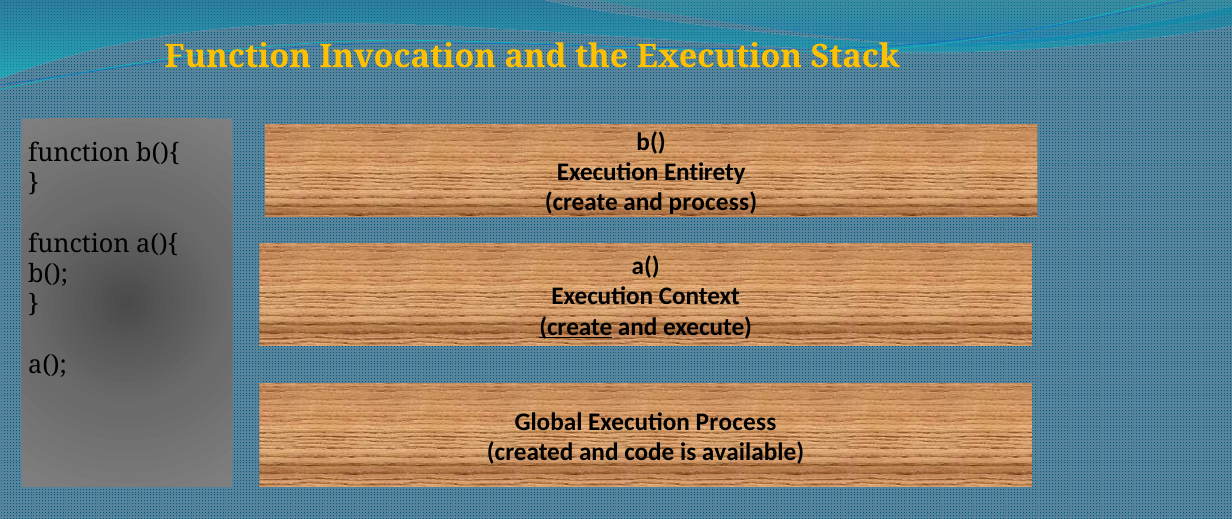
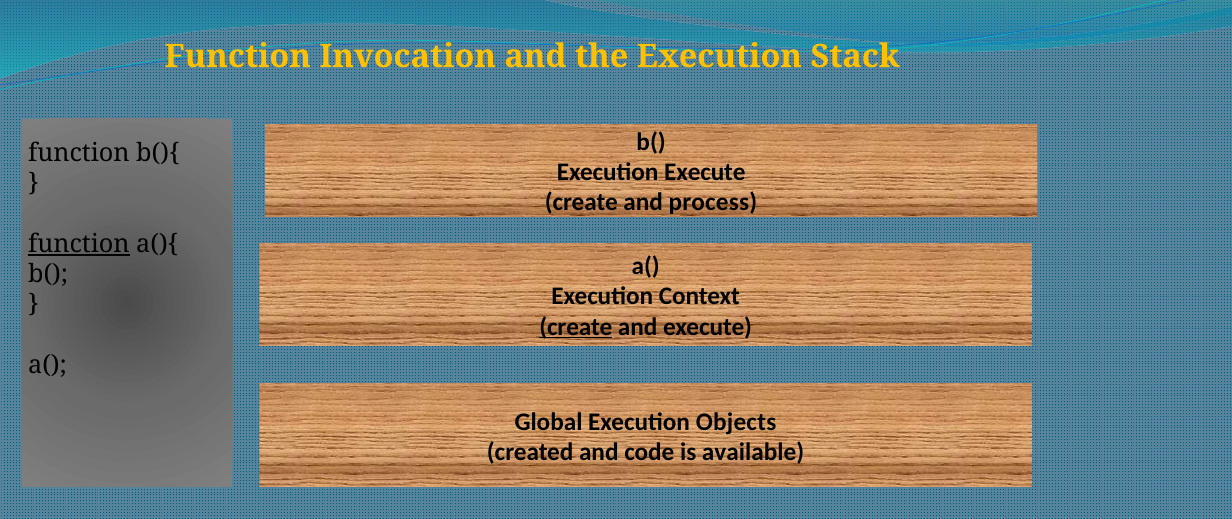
Execution Entirety: Entirety -> Execute (705, 172)
function underline: none -> present (79, 244)
Execution Process: Process -> Objects (736, 422)
